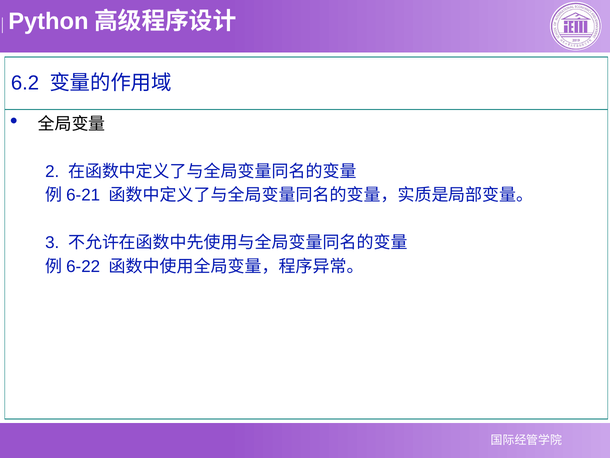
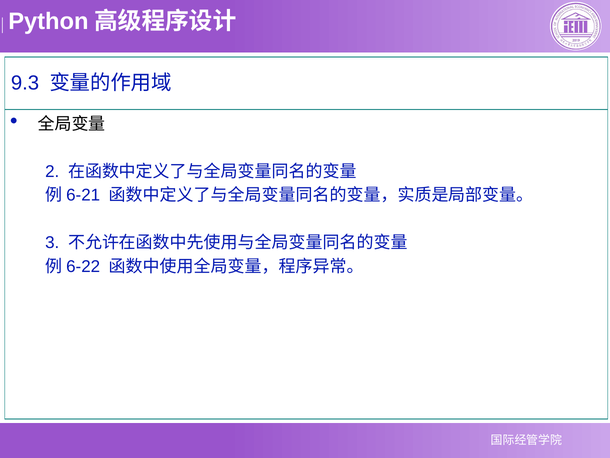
6.2: 6.2 -> 9.3 (25, 83)
